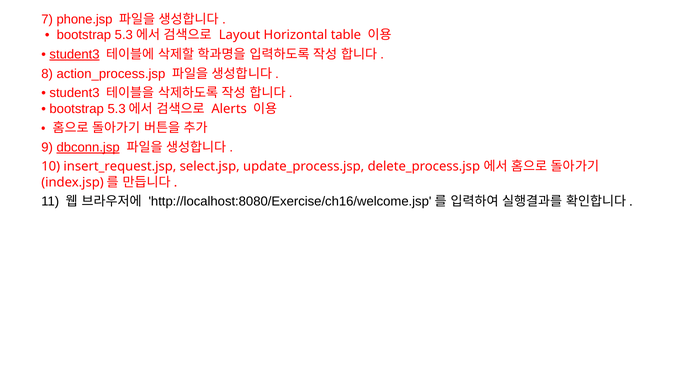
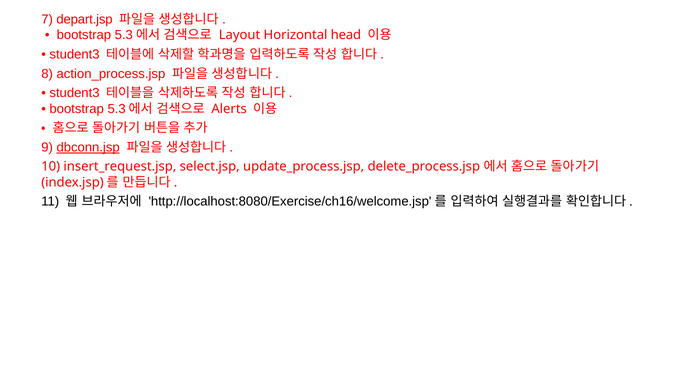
phone.jsp: phone.jsp -> depart.jsp (85, 19)
table: table -> head (346, 35)
student3 underline: present -> none (75, 54)
